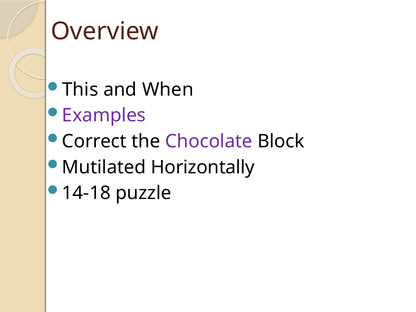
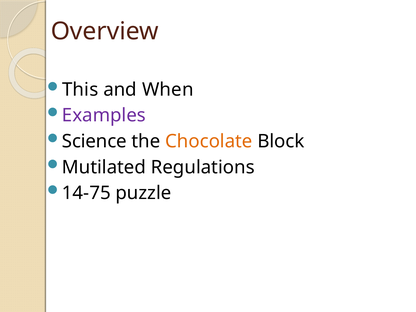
Correct: Correct -> Science (94, 141)
Chocolate colour: purple -> orange (209, 141)
Horizontally: Horizontally -> Regulations (203, 167)
14-18: 14-18 -> 14-75 (86, 193)
